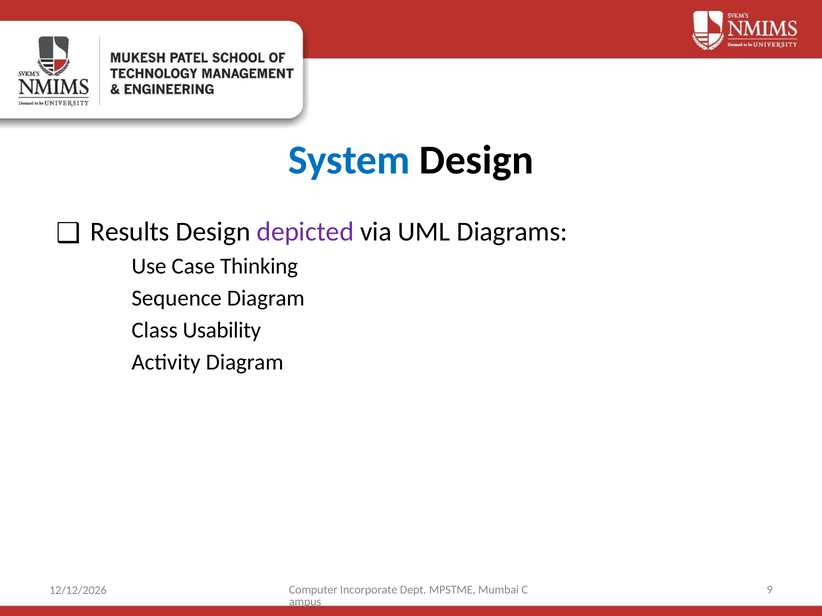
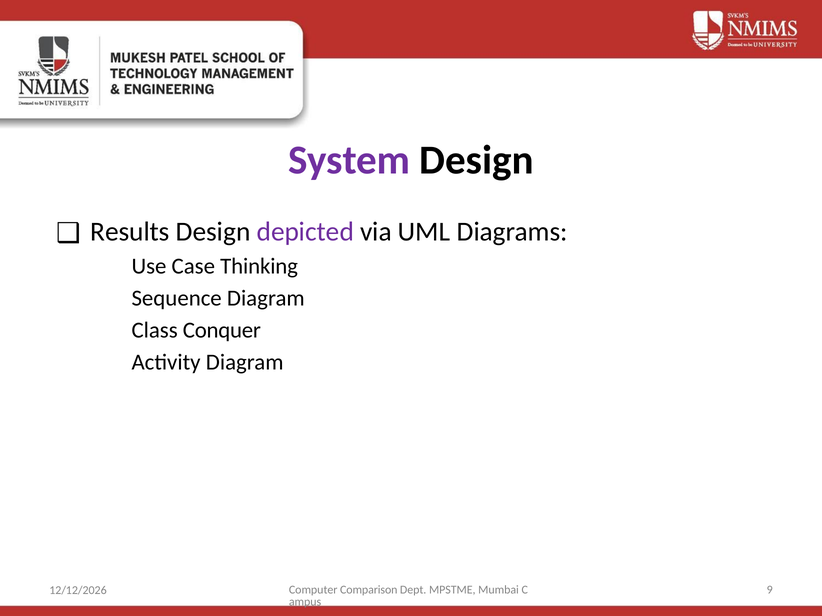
System colour: blue -> purple (349, 160)
Usability: Usability -> Conquer (222, 330)
Incorporate: Incorporate -> Comparison (369, 590)
